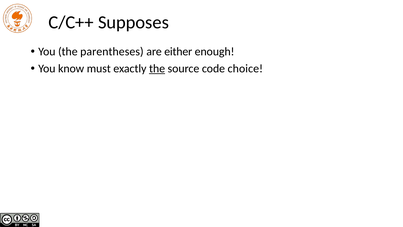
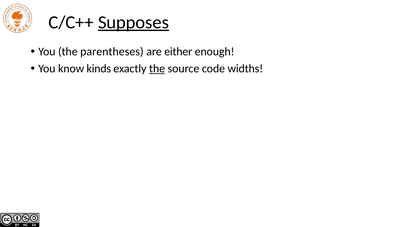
Supposes underline: none -> present (133, 22)
must: must -> kinds (99, 69)
choice: choice -> widths (245, 69)
